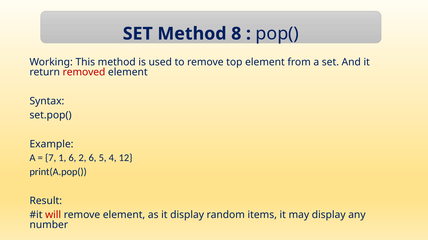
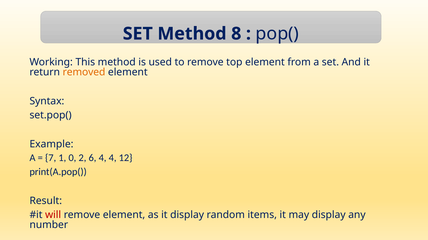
removed colour: red -> orange (84, 72)
1 6: 6 -> 0 (72, 158)
6 5: 5 -> 4 (103, 158)
